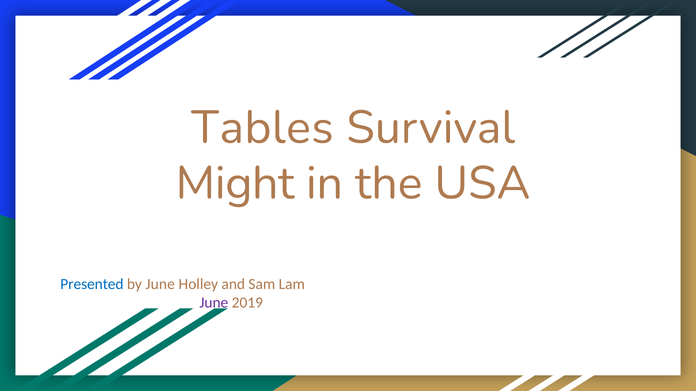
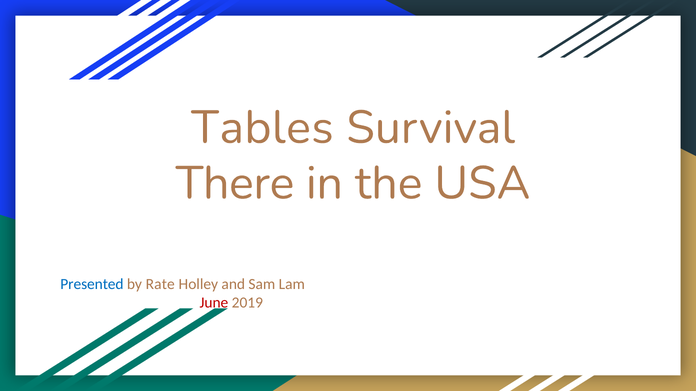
Might: Might -> There (235, 183)
by June: June -> Rate (160, 284)
June colour: purple -> red (214, 303)
